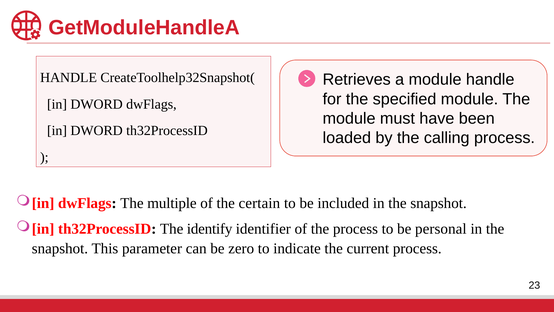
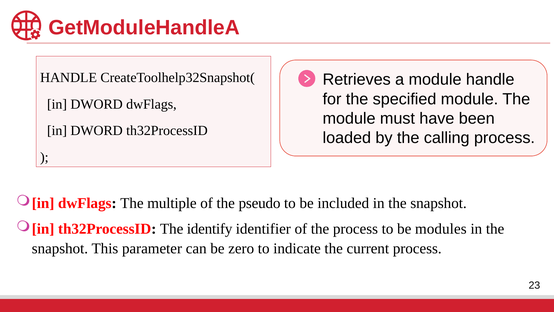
certain: certain -> pseudo (260, 203)
personal: personal -> modules (441, 229)
